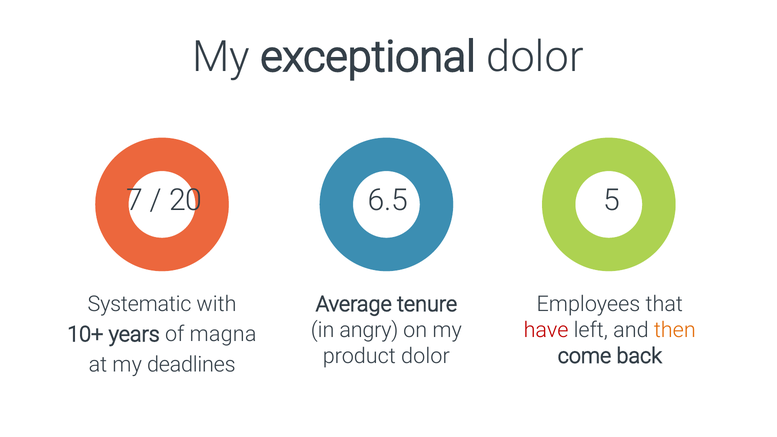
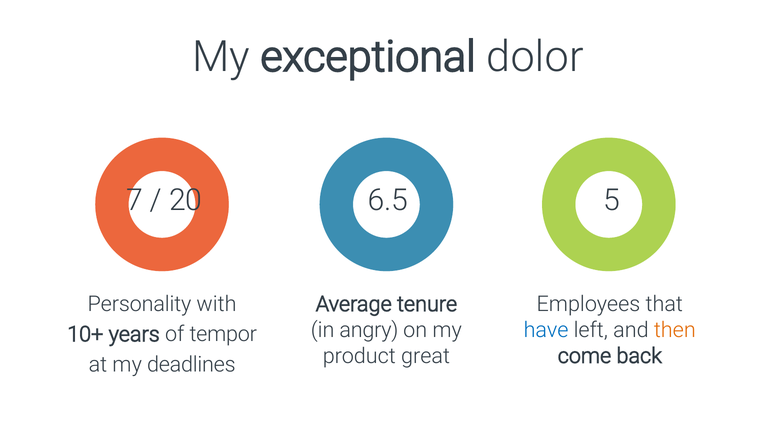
Systematic: Systematic -> Personality (139, 304)
have colour: red -> blue (546, 330)
magna: magna -> tempor (223, 334)
product dolor: dolor -> great (426, 356)
